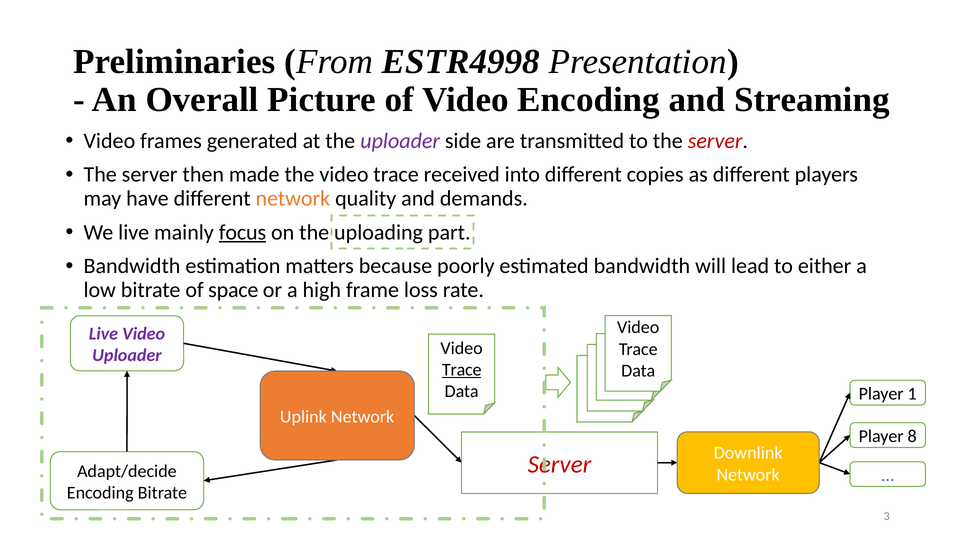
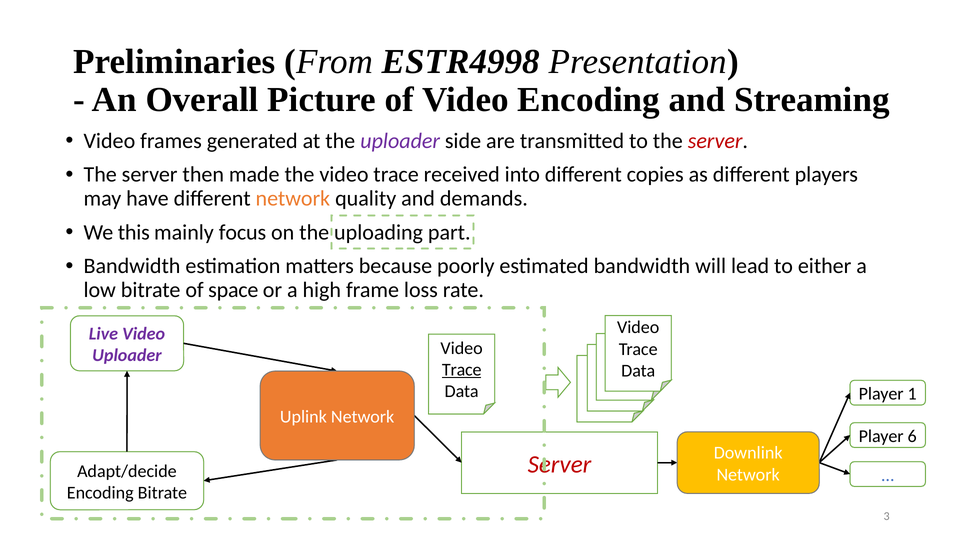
We live: live -> this (134, 233)
focus underline: present -> none (243, 233)
8: 8 -> 6 (912, 437)
